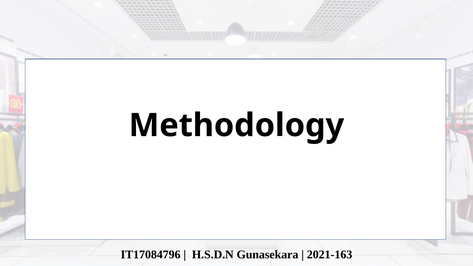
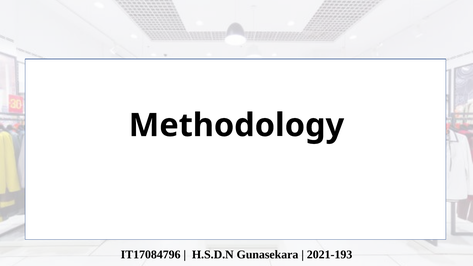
2021-163: 2021-163 -> 2021-193 (330, 255)
